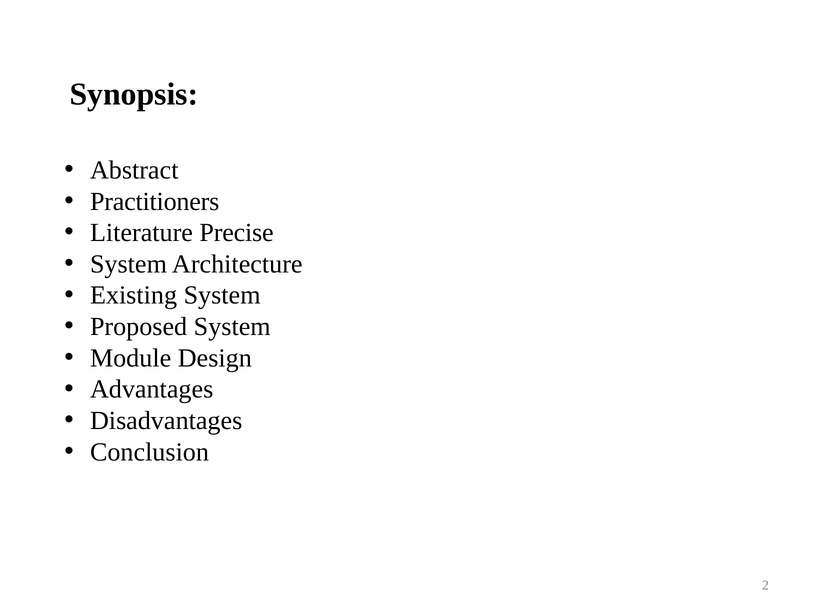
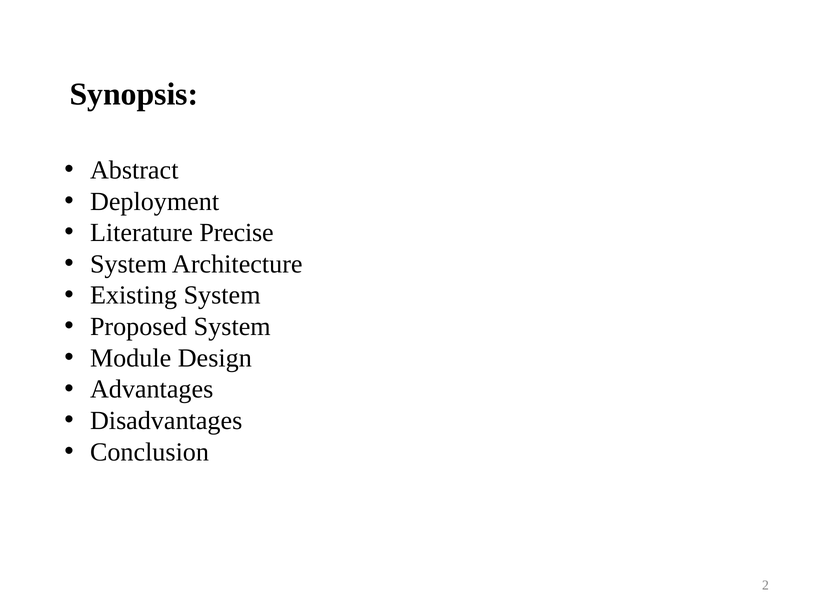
Practitioners: Practitioners -> Deployment (155, 202)
